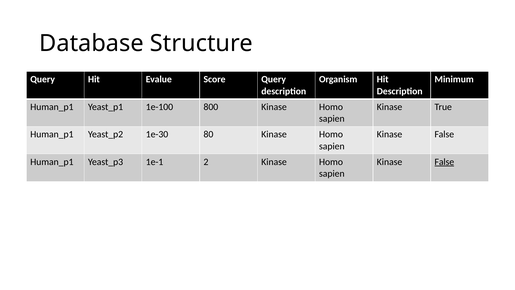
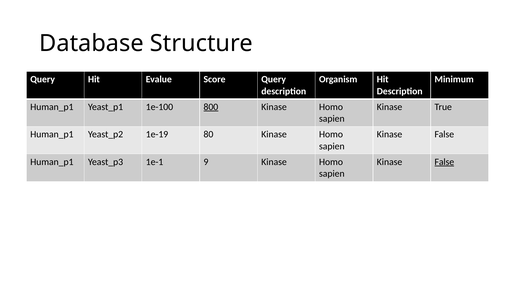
800 underline: none -> present (211, 107)
1e-30: 1e-30 -> 1e-19 (157, 134)
2: 2 -> 9 (206, 162)
